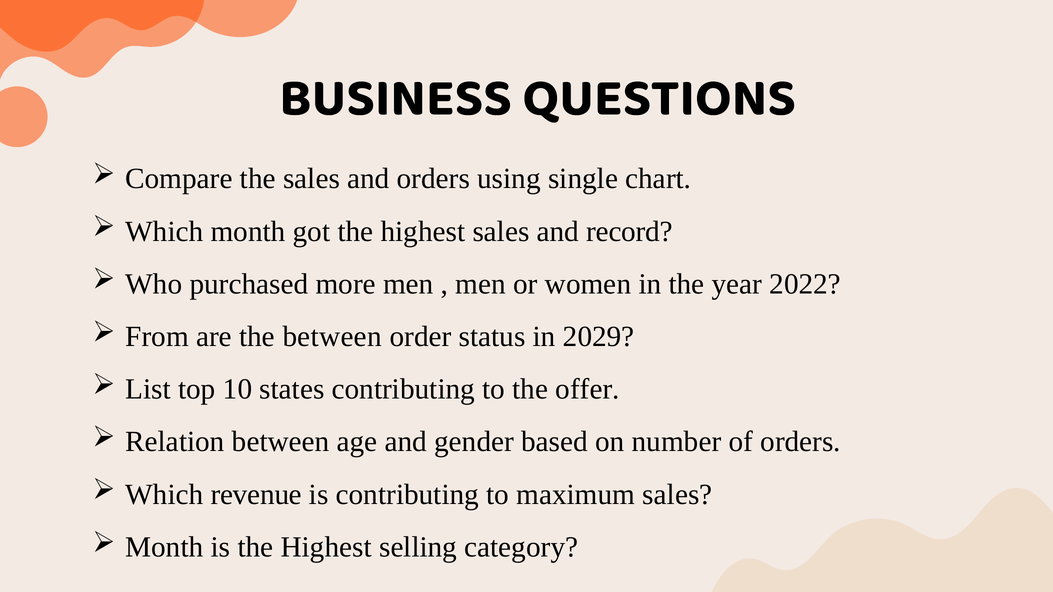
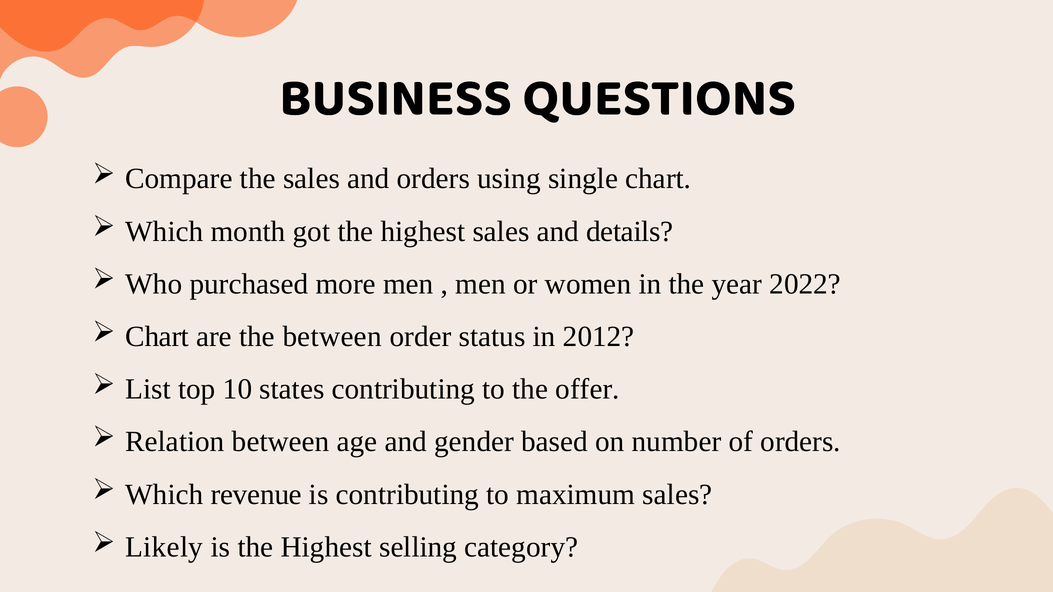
record: record -> details (630, 231)
From: From -> Chart (157, 337)
2029: 2029 -> 2012 (599, 337)
Month: Month -> Likely (164, 547)
